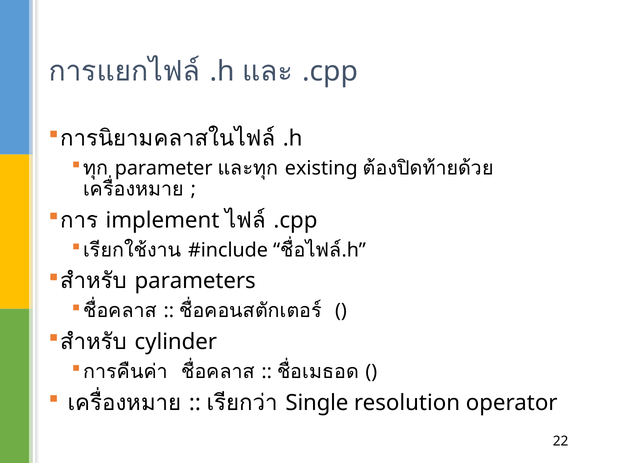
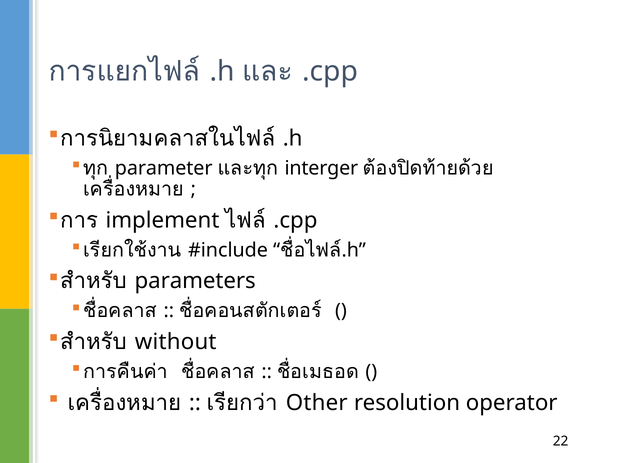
existing: existing -> interger (321, 168)
cylinder: cylinder -> without (176, 342)
Single: Single -> Other (317, 402)
